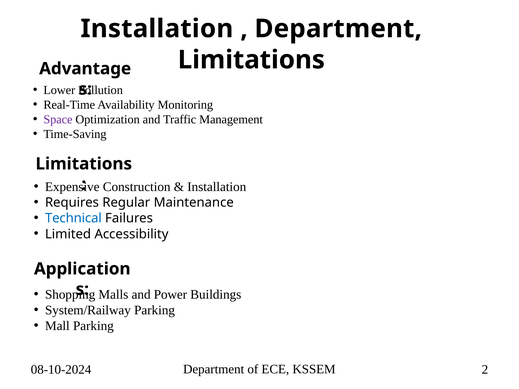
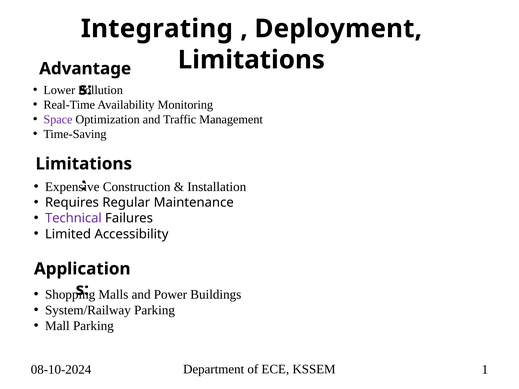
Installation: Installation -> Integrating (157, 29)
Department: Department -> Deployment (338, 29)
Technical colour: blue -> purple (73, 218)
2: 2 -> 1 (485, 370)
